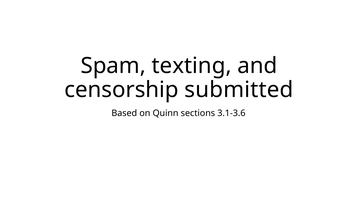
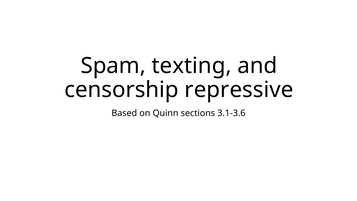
submitted: submitted -> repressive (239, 90)
